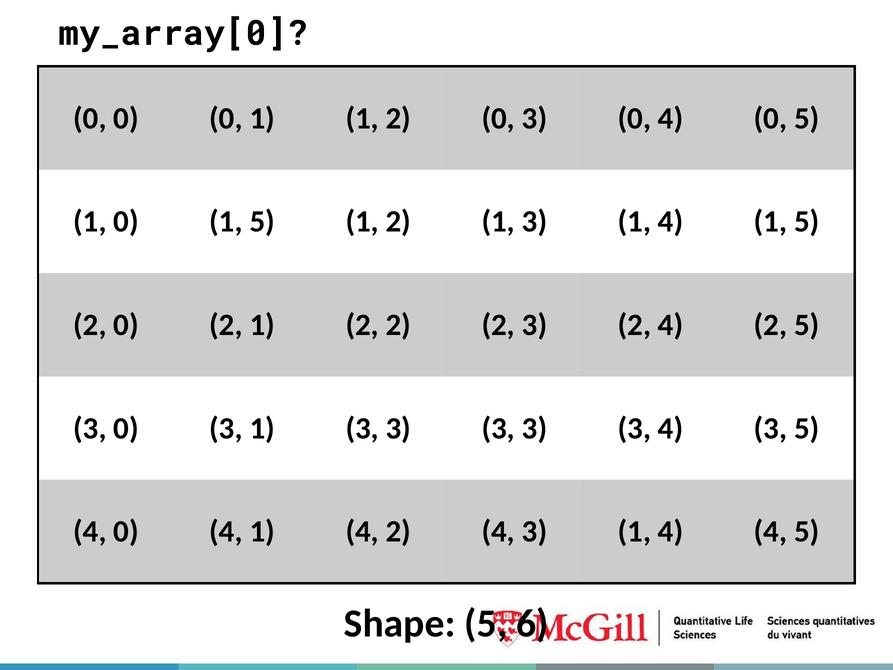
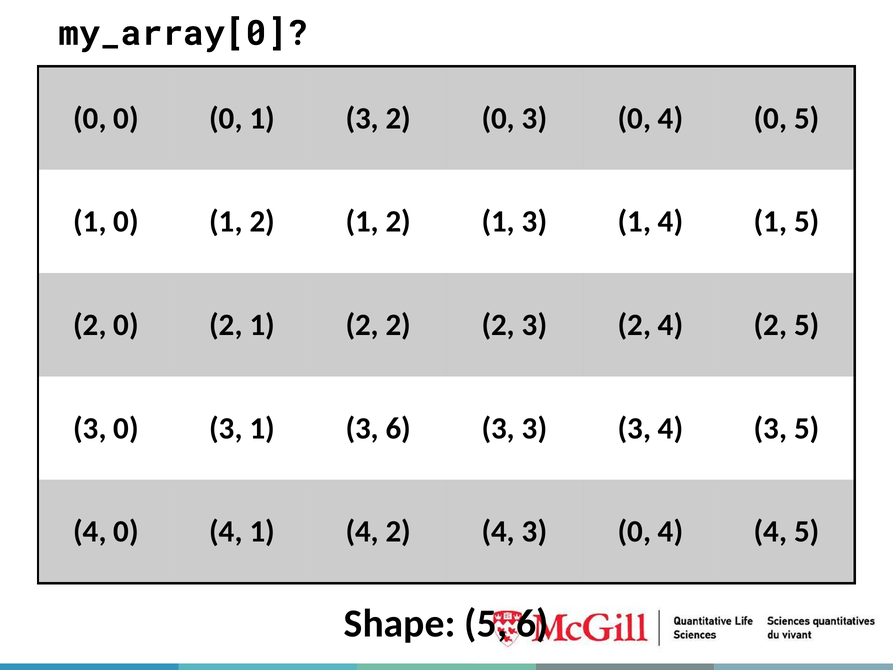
0 1 1: 1 -> 3 (362, 118)
0 1 5: 5 -> 2 (262, 222)
1 3 3: 3 -> 6 (398, 428)
4 3 1: 1 -> 0 (634, 532)
